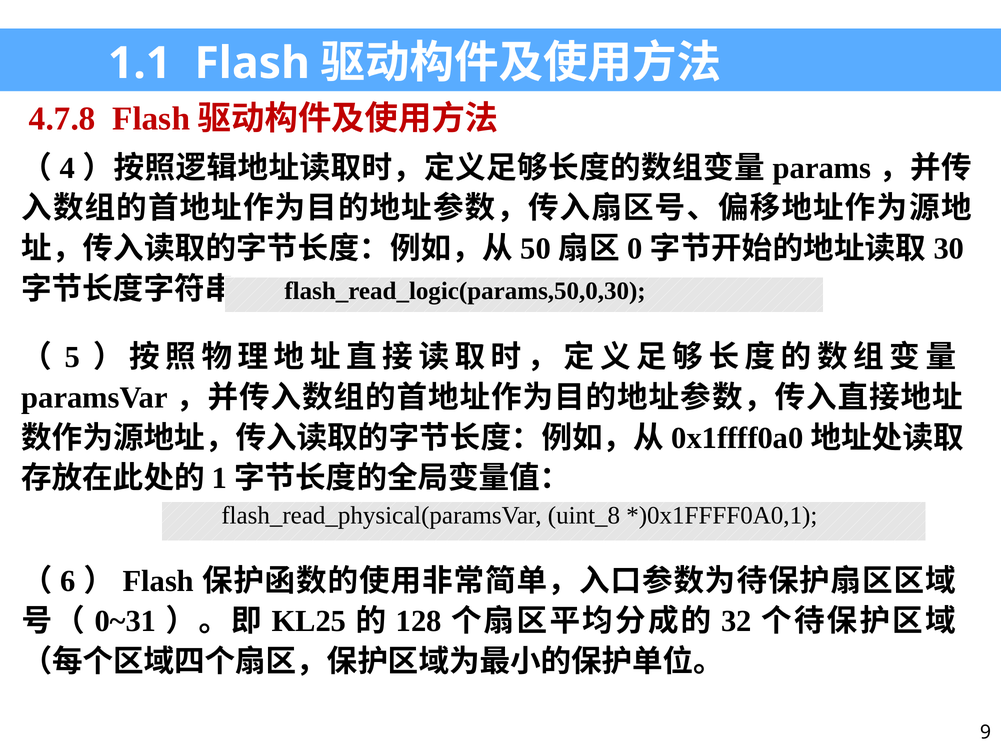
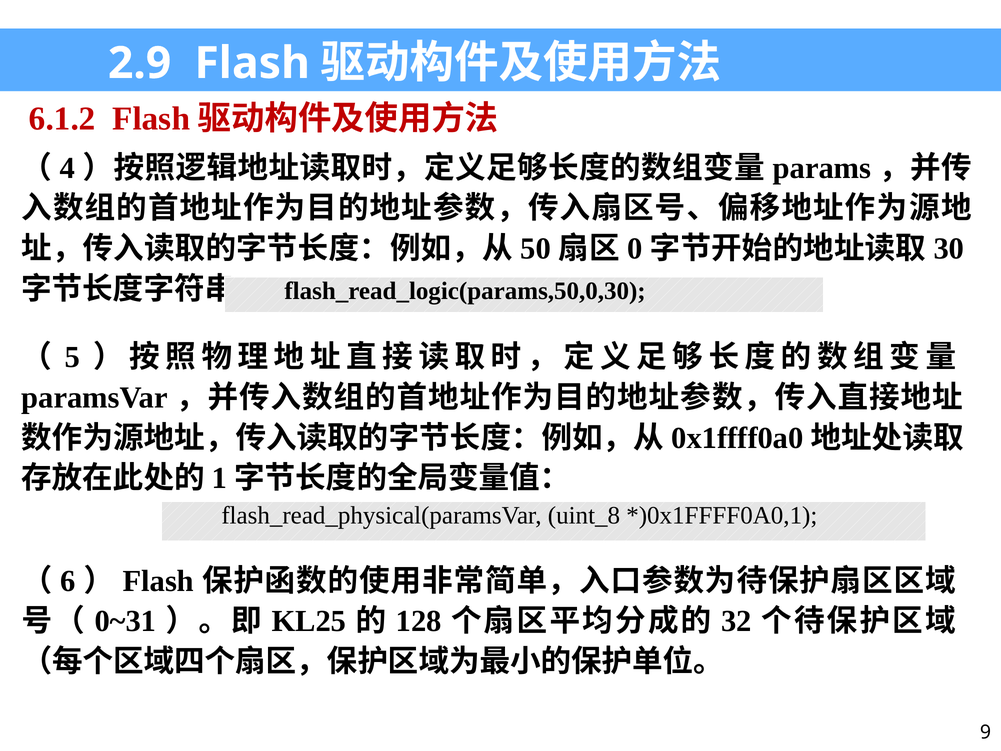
1.1: 1.1 -> 2.9 (140, 63)
4.7.8: 4.7.8 -> 6.1.2 (62, 119)
